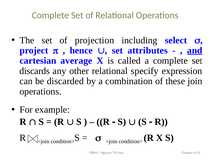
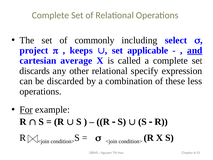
projection: projection -> commonly (95, 40)
hence: hence -> keeps (81, 50)
attributes: attributes -> applicable (148, 50)
join: join -> less (195, 81)
For underline: none -> present (26, 109)
